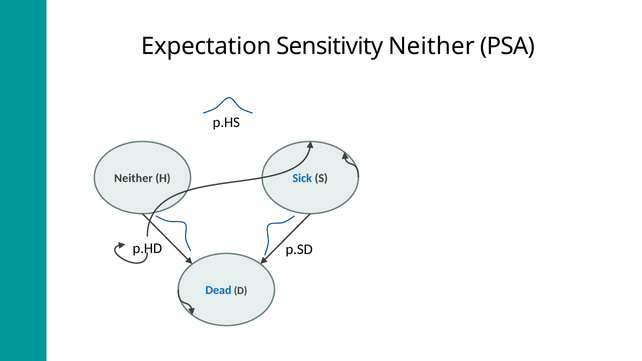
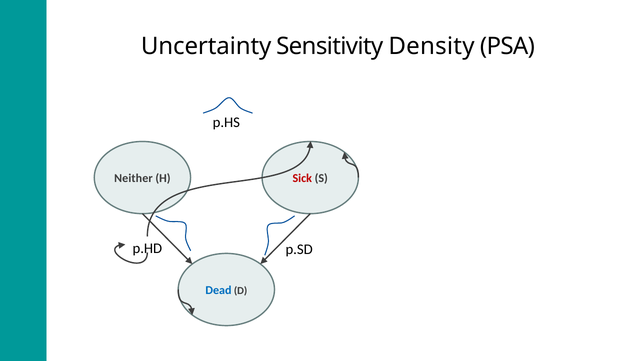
Expectation: Expectation -> Uncertainty (206, 46)
Sensitivity Neither: Neither -> Density (431, 46)
Sick colour: blue -> red (302, 178)
